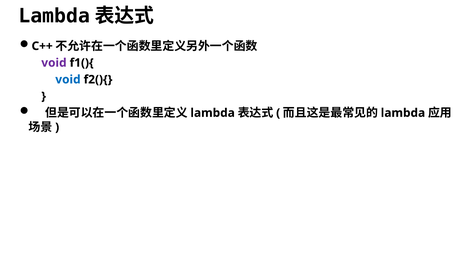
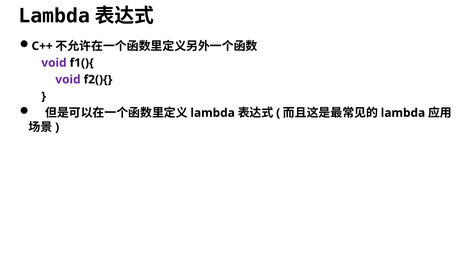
void colour: blue -> purple (68, 80)
